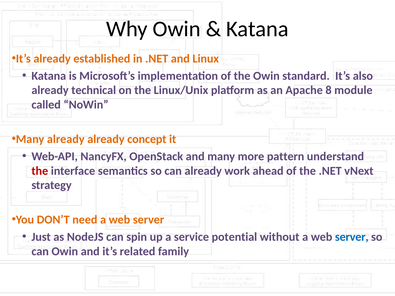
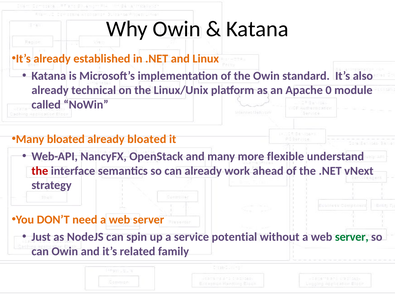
8: 8 -> 0 (329, 90)
Many already: already -> bloated (66, 139)
already concept: concept -> bloated (147, 139)
pattern: pattern -> flexible (286, 156)
server colour: blue -> green (352, 237)
